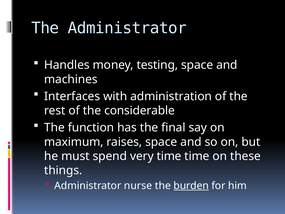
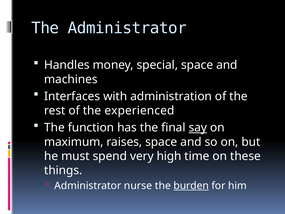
testing: testing -> special (157, 65)
considerable: considerable -> experienced (139, 110)
say underline: none -> present (198, 127)
very time: time -> high (169, 156)
